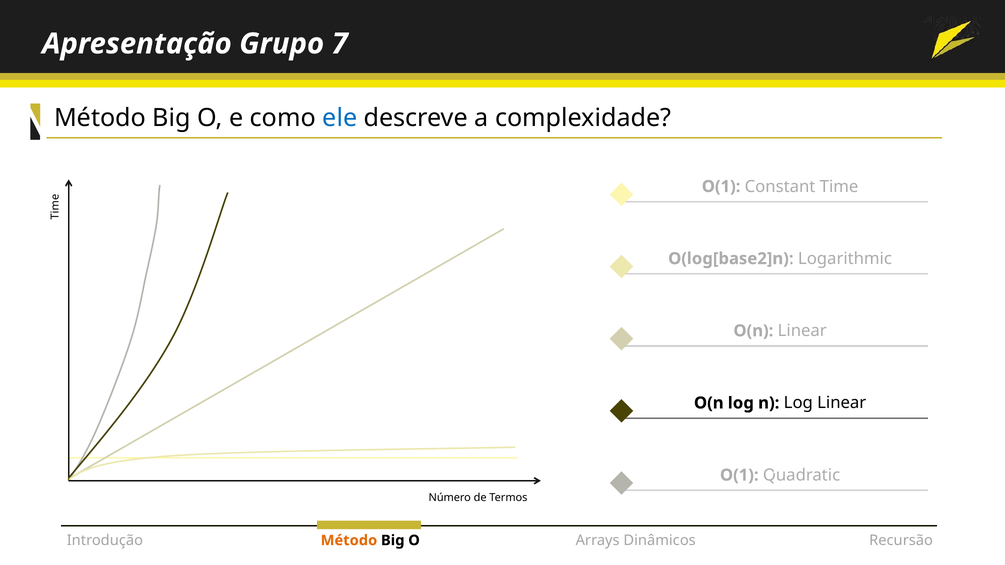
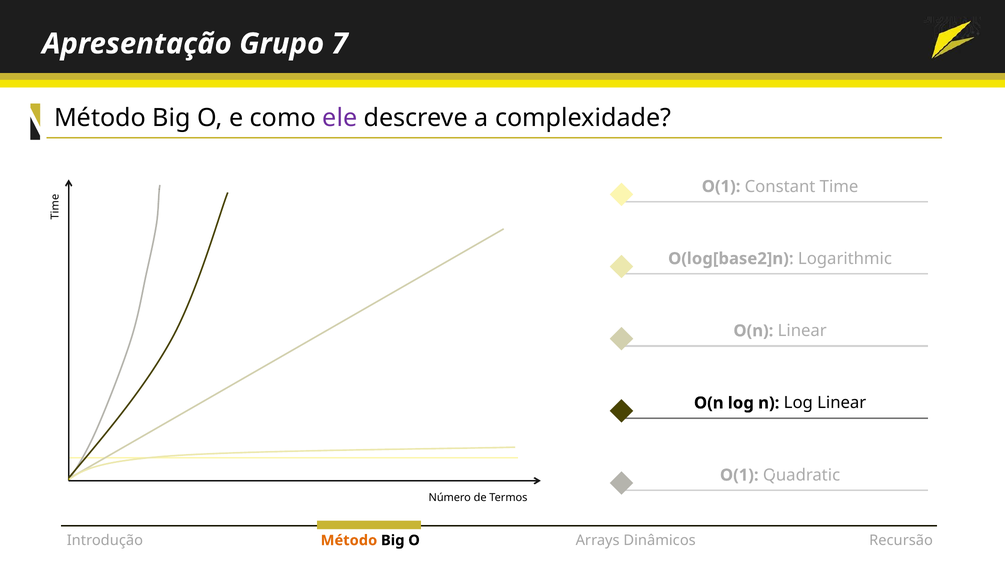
ele colour: blue -> purple (340, 118)
